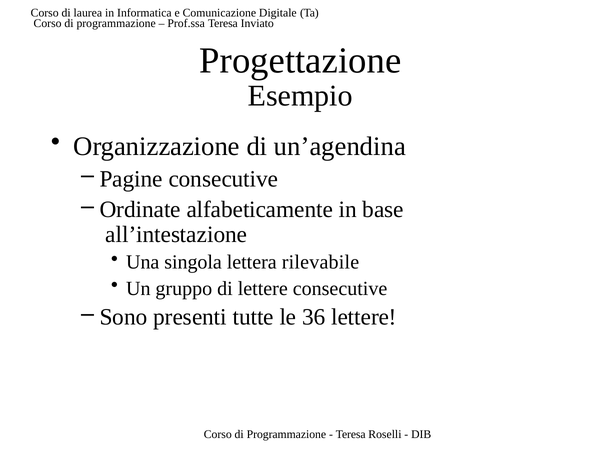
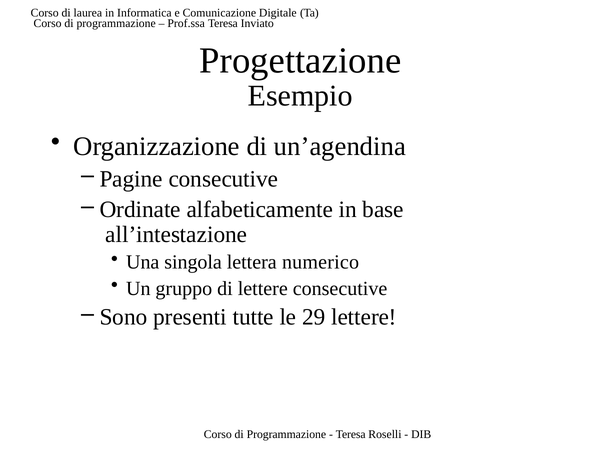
rilevabile: rilevabile -> numerico (321, 262)
36: 36 -> 29 (314, 317)
